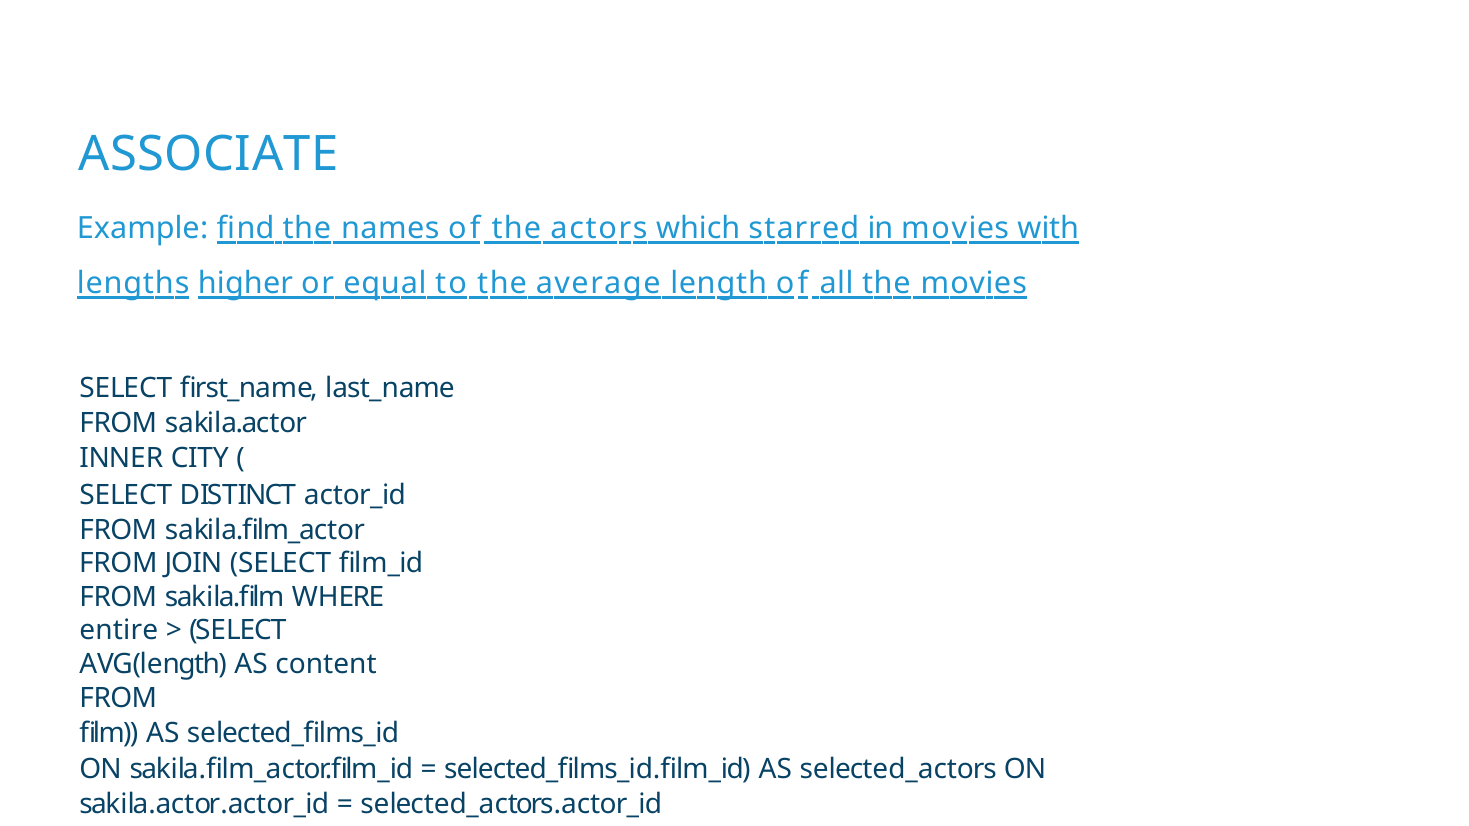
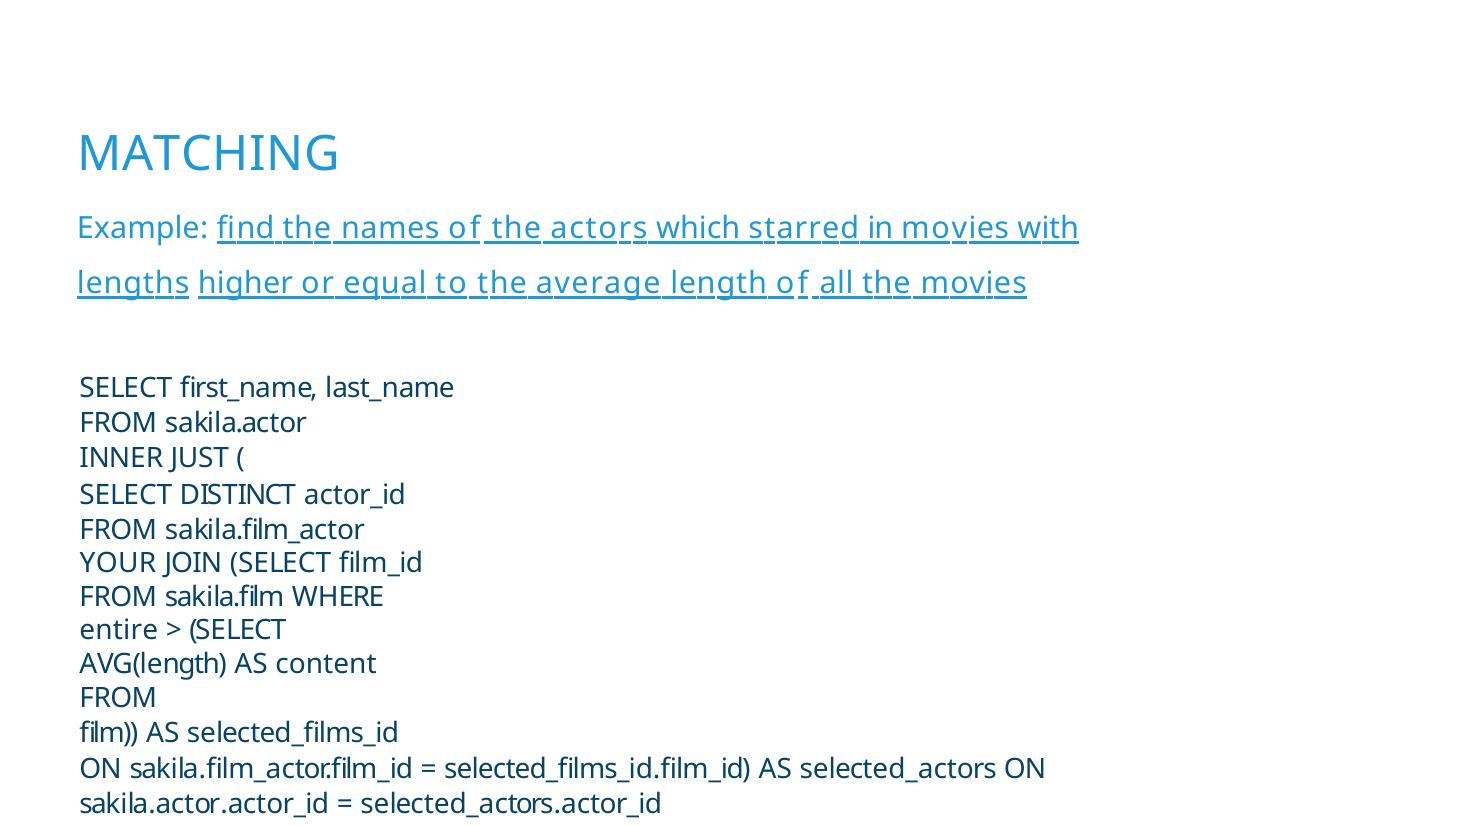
ASSOCIATE: ASSOCIATE -> MATCHING (209, 154)
CITY: CITY -> JUST (200, 459)
FROM: FROM -> YOUR (118, 564)
